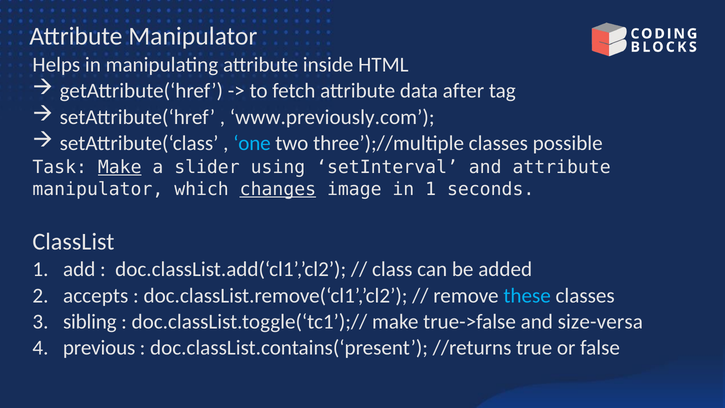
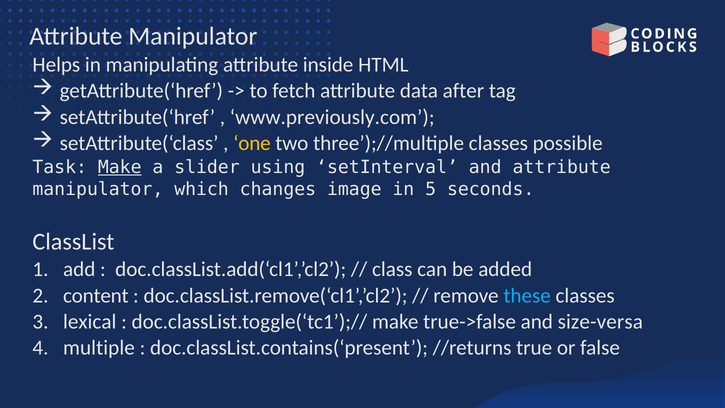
one colour: light blue -> yellow (252, 143)
changes underline: present -> none (278, 189)
in 1: 1 -> 5 (431, 189)
accepts: accepts -> content (96, 295)
sibling: sibling -> lexical (90, 322)
previous: previous -> multiple (99, 348)
